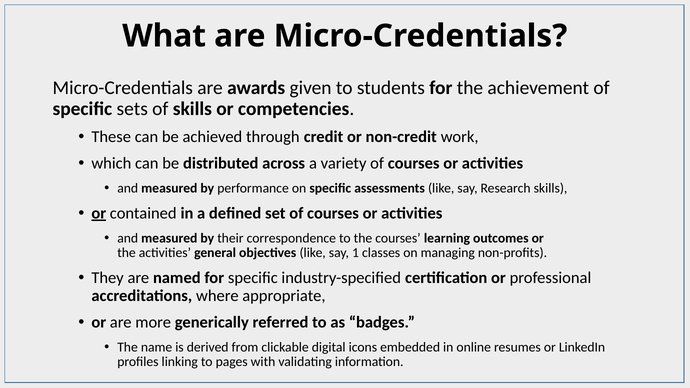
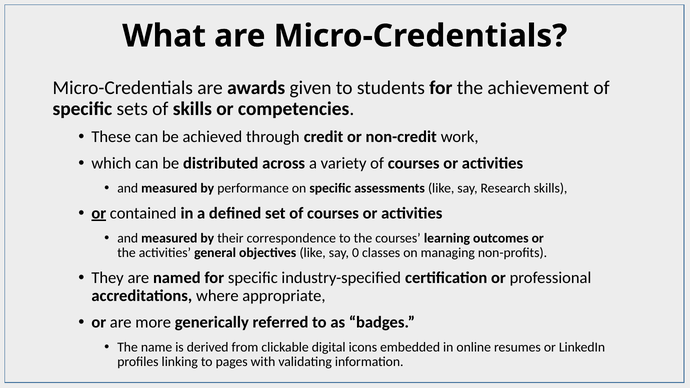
1: 1 -> 0 (356, 253)
